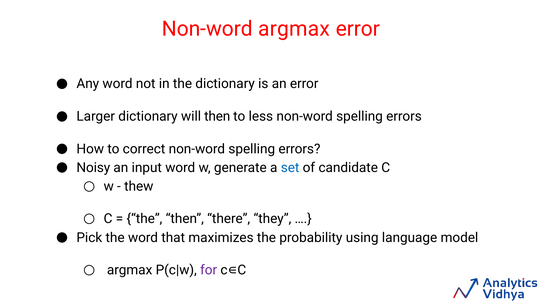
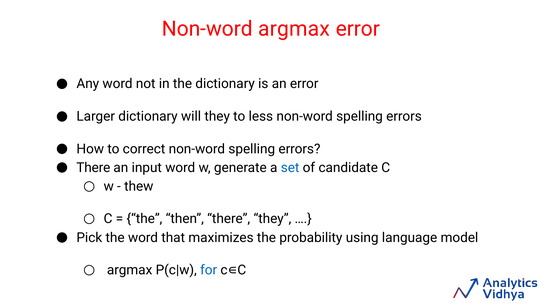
will then: then -> they (217, 116)
Noisy: Noisy -> There (93, 168)
for colour: purple -> blue (209, 270)
